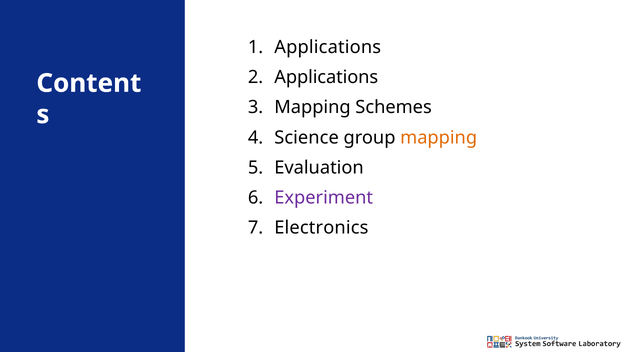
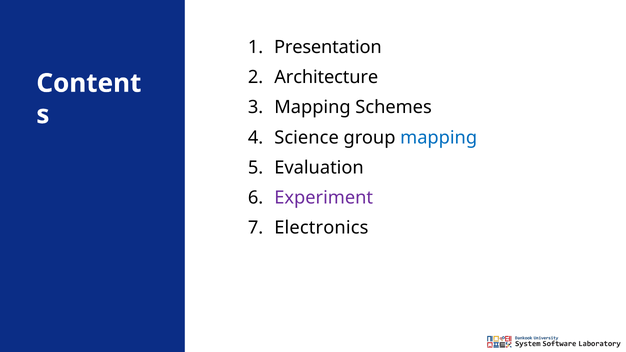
Applications: Applications -> Presentation (328, 47)
Applications: Applications -> Architecture (326, 77)
mapping colour: orange -> blue (439, 138)
